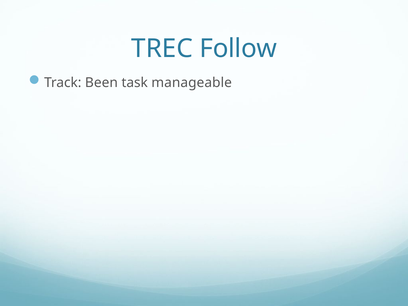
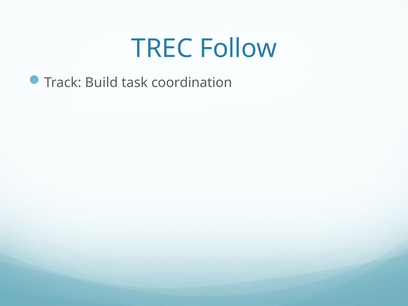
Been: Been -> Build (101, 83)
manageable: manageable -> coordination (192, 83)
